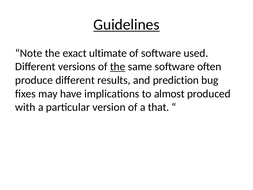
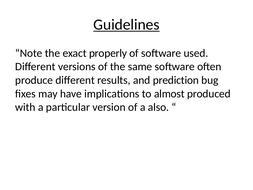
ultimate: ultimate -> properly (108, 53)
the underline: present -> none (118, 67)
that: that -> also (158, 107)
